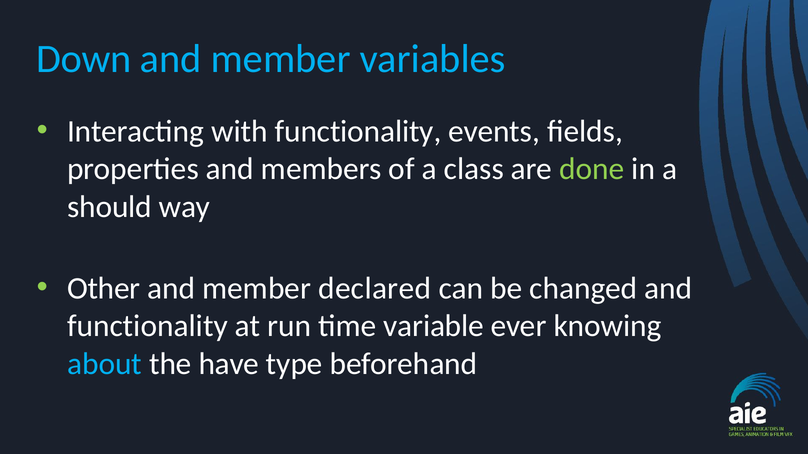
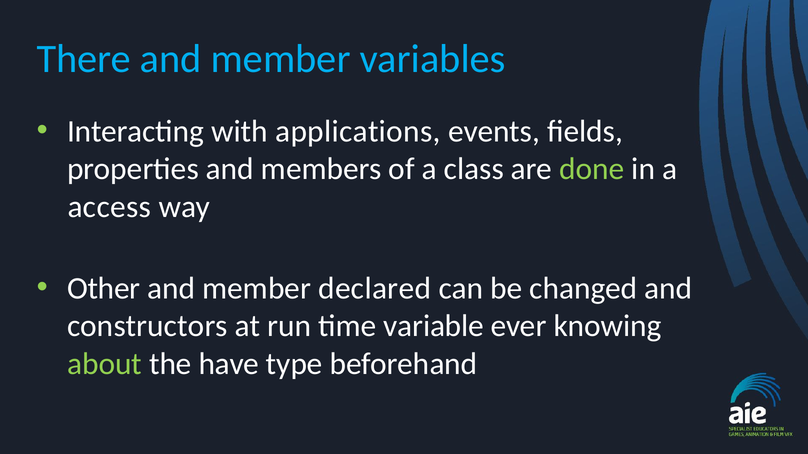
Down: Down -> There (84, 59)
with functionality: functionality -> applications (358, 131)
should: should -> access (109, 207)
functionality: functionality -> constructors (147, 326)
about colour: light blue -> light green (105, 364)
